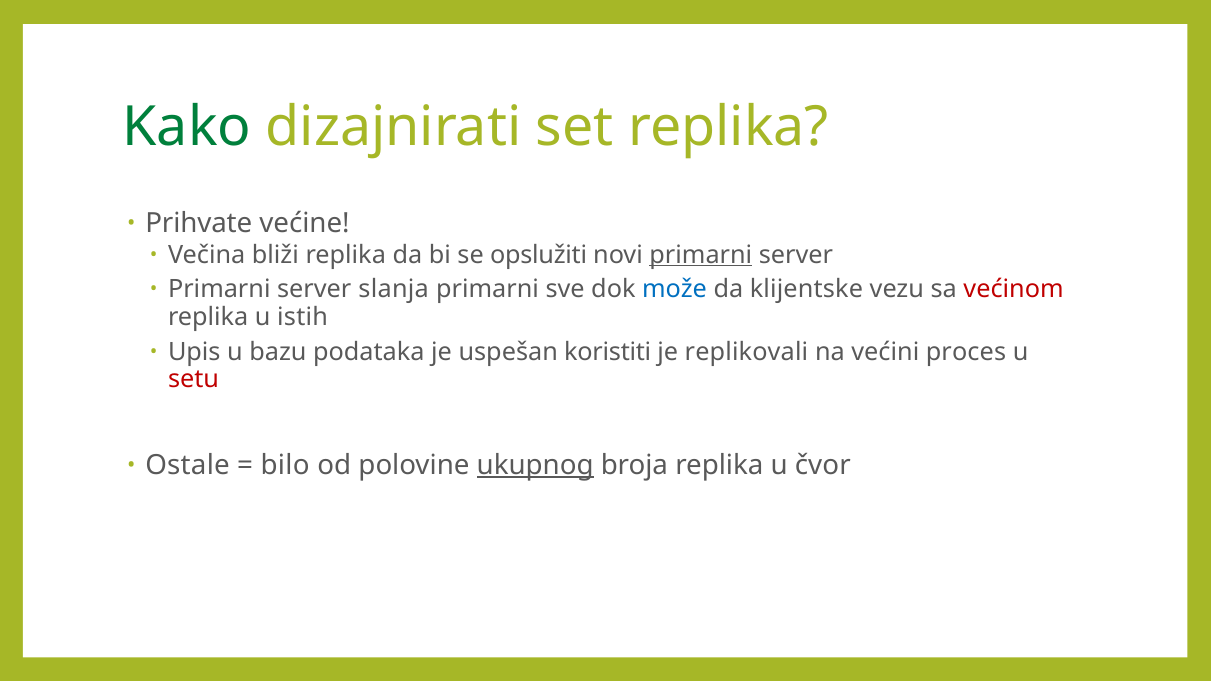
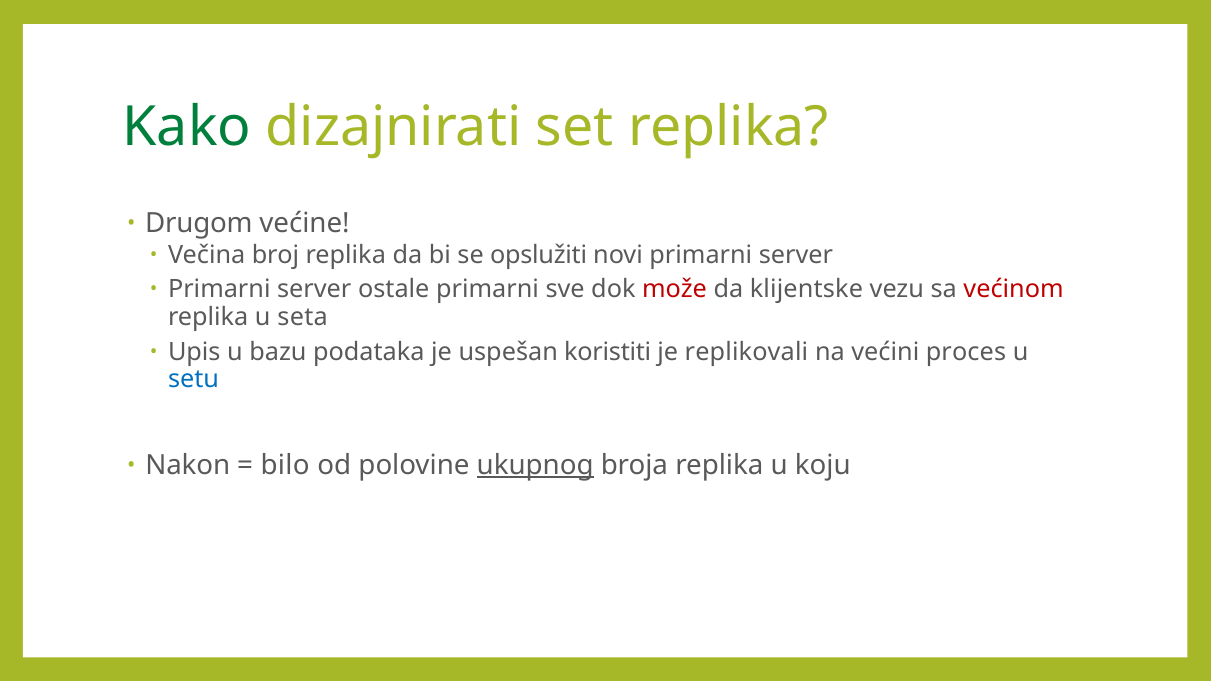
Prihvate: Prihvate -> Drugom (199, 224)
bliži: bliži -> broj (275, 255)
primarni underline: present -> none (701, 255)
slanja: slanja -> ostale (394, 290)
može colour: blue -> red (675, 290)
istih: istih -> seta (303, 317)
setu colour: red -> blue (194, 379)
Ostale: Ostale -> Nakon (188, 465)
čvor: čvor -> koju (823, 465)
